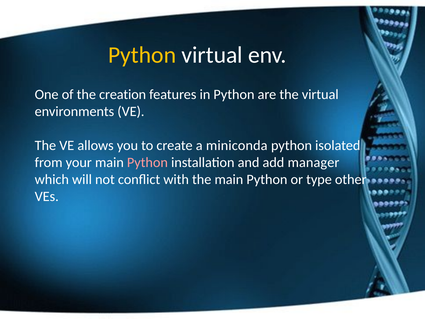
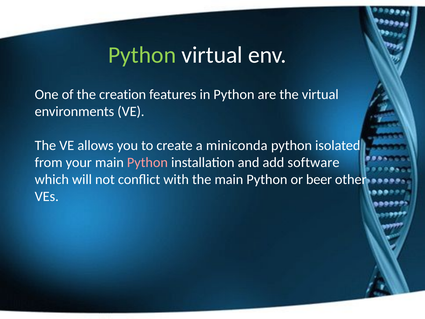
Python colour: yellow -> light green (142, 55)
manager: manager -> software (314, 162)
type: type -> beer (319, 179)
